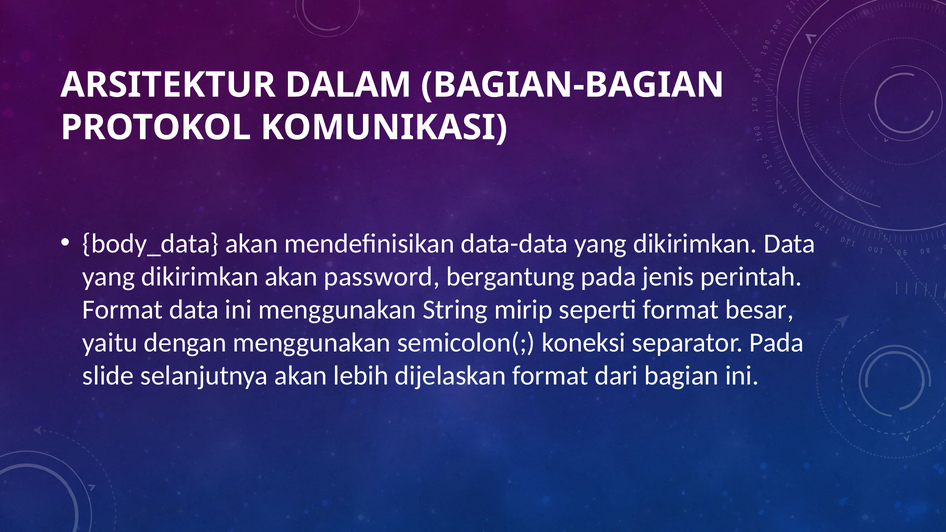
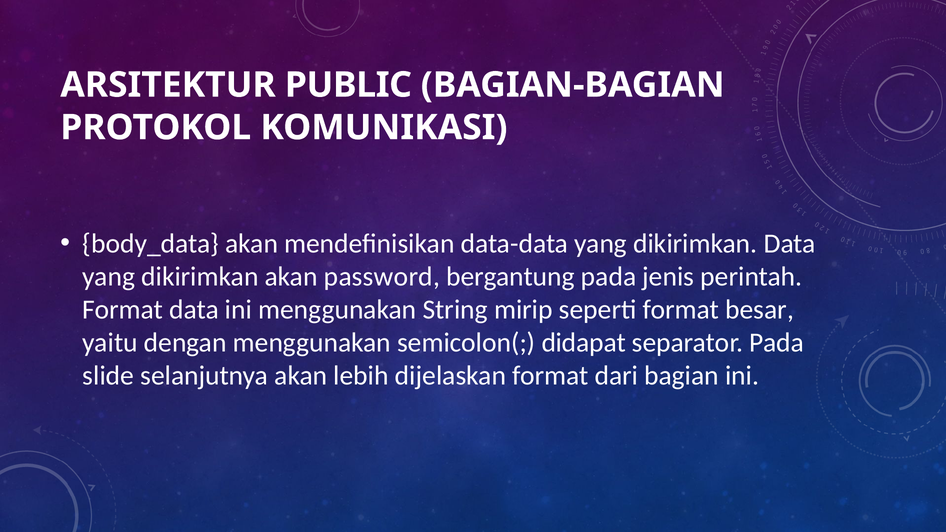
DALAM: DALAM -> PUBLIC (348, 85)
koneksi: koneksi -> didapat (584, 343)
